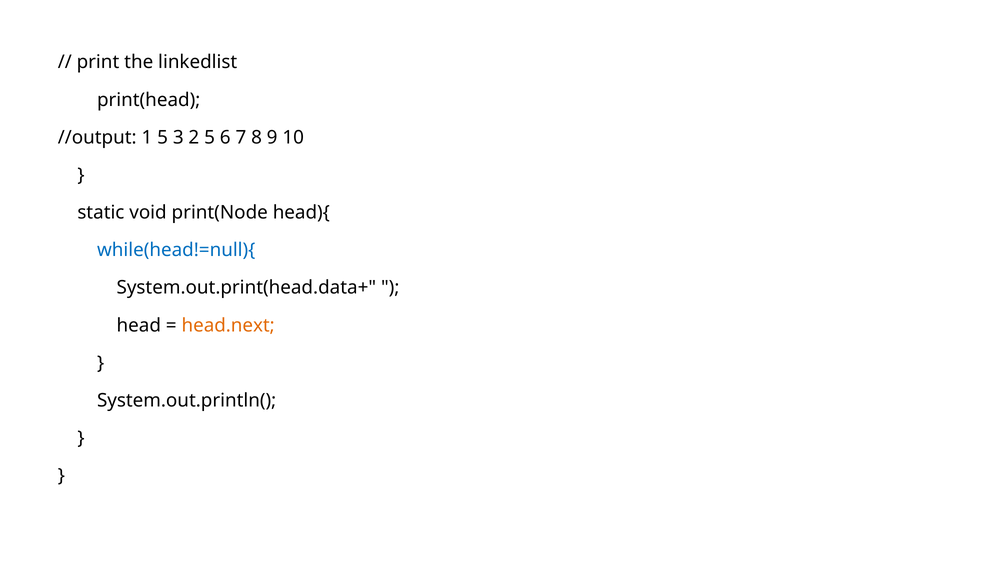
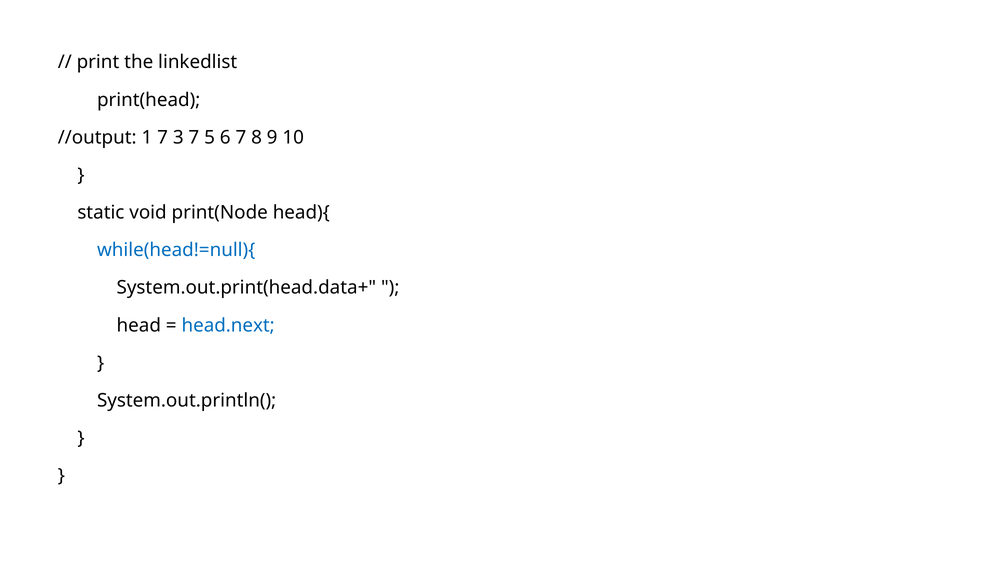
1 5: 5 -> 7 (163, 137)
3 2: 2 -> 7 (194, 137)
head.next colour: orange -> blue (228, 325)
